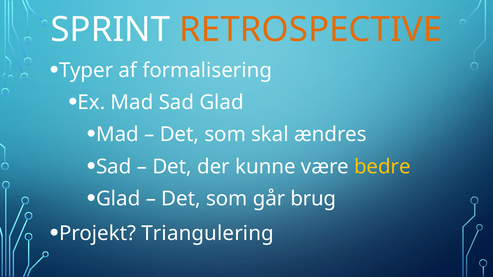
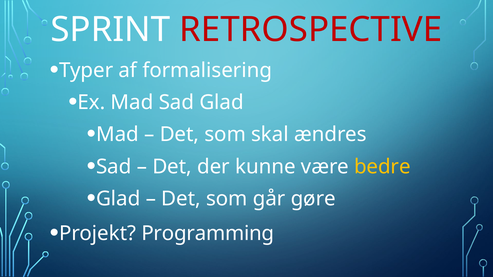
RETROSPECTIVE colour: orange -> red (311, 30)
brug: brug -> gøre (313, 199)
Triangulering: Triangulering -> Programming (208, 234)
